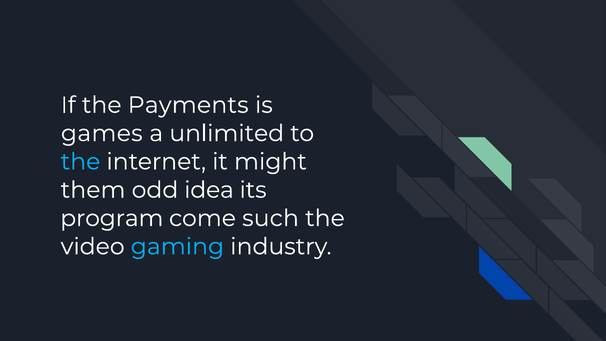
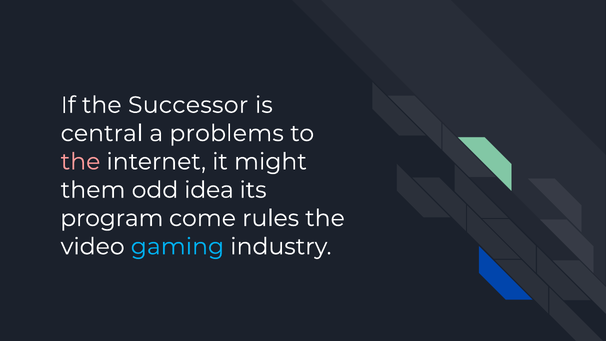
Payments: Payments -> Successor (188, 105)
games: games -> central (102, 133)
unlimited: unlimited -> problems (227, 133)
the colour: light blue -> pink (80, 162)
such: such -> rules (271, 218)
